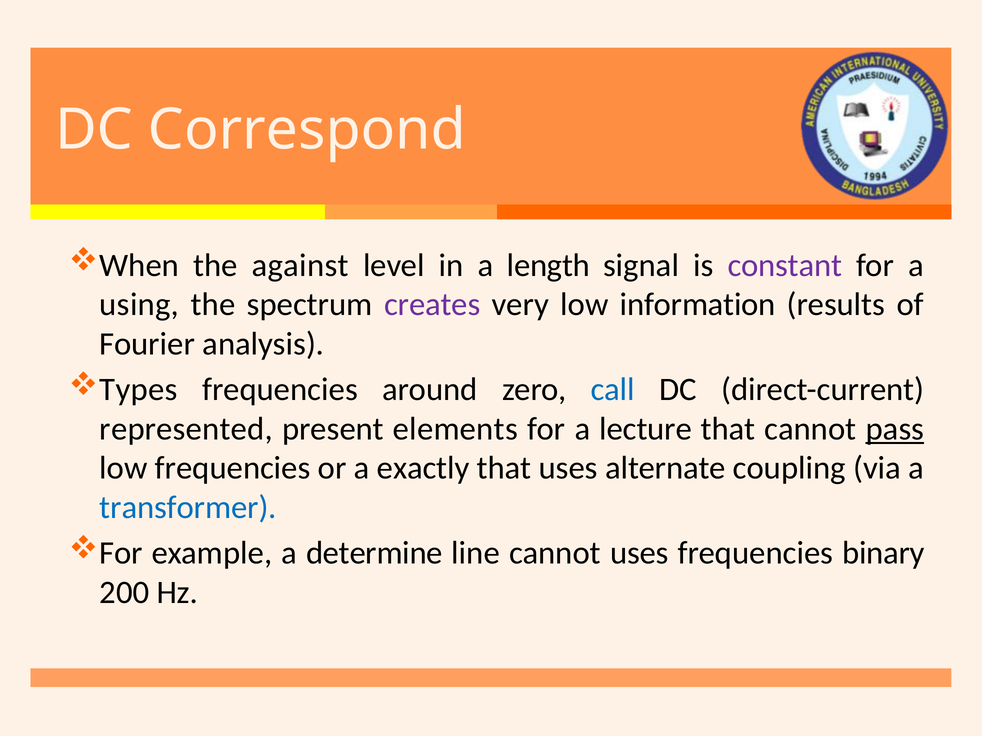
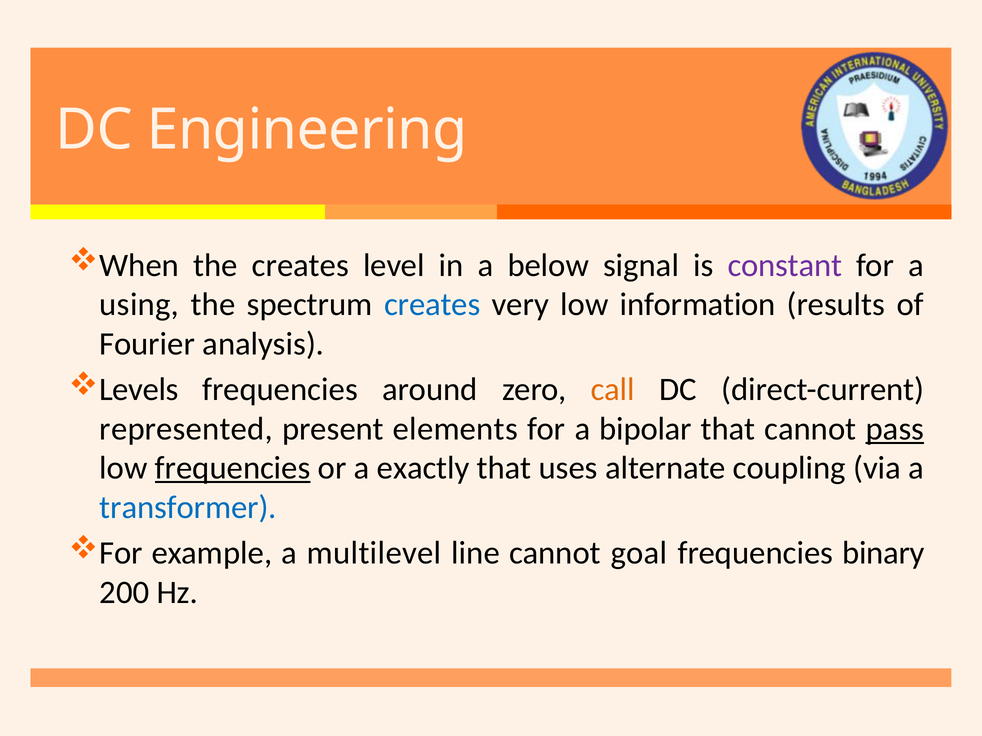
Correspond: Correspond -> Engineering (307, 130)
the against: against -> creates (300, 265)
length: length -> below (548, 265)
creates colour: purple -> blue (432, 305)
Types: Types -> Levels (139, 390)
call colour: blue -> orange (613, 390)
lecture: lecture -> bipolar (646, 429)
frequencies underline: none -> present (233, 468)
determine: determine -> multilevel (374, 553)
cannot uses: uses -> goal (639, 553)
